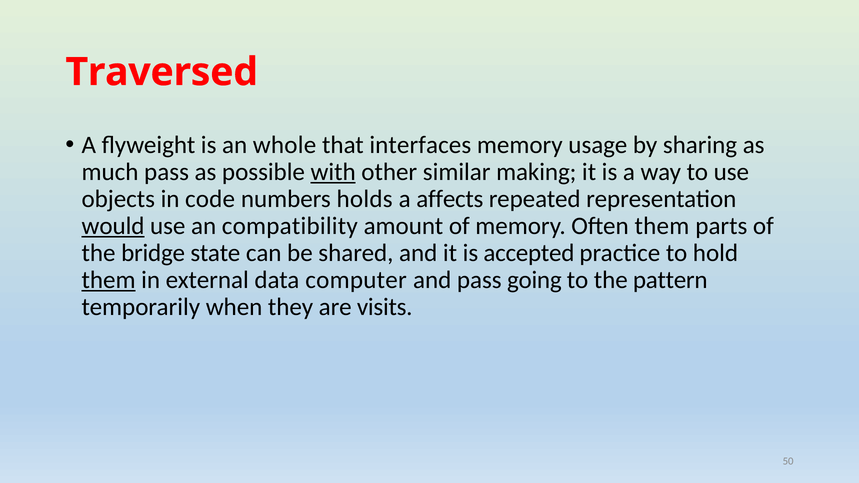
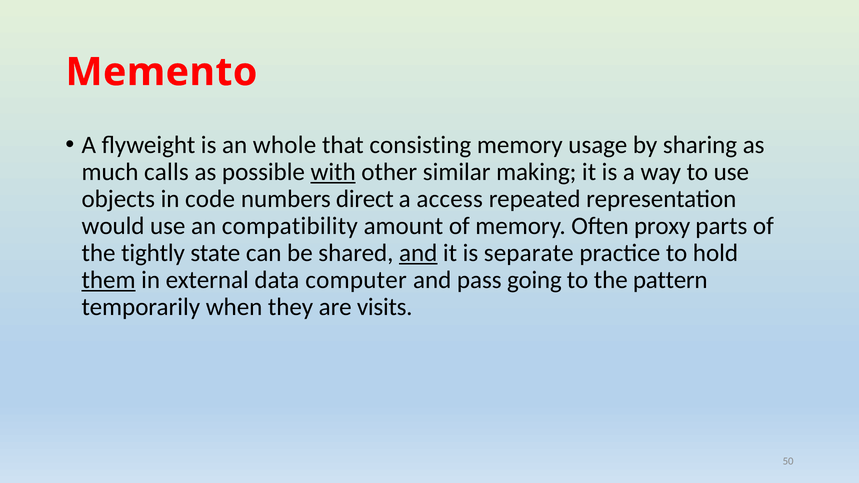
Traversed: Traversed -> Memento (161, 72)
interfaces: interfaces -> consisting (420, 145)
much pass: pass -> calls (166, 172)
holds: holds -> direct (365, 199)
affects: affects -> access (450, 199)
would underline: present -> none (113, 226)
Often them: them -> proxy (662, 226)
bridge: bridge -> tightly (153, 253)
and underline: none -> present (418, 253)
accepted: accepted -> separate (529, 253)
